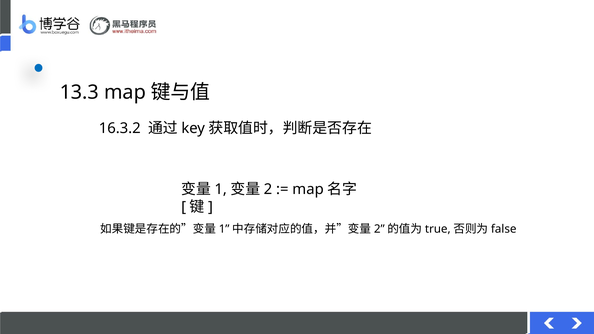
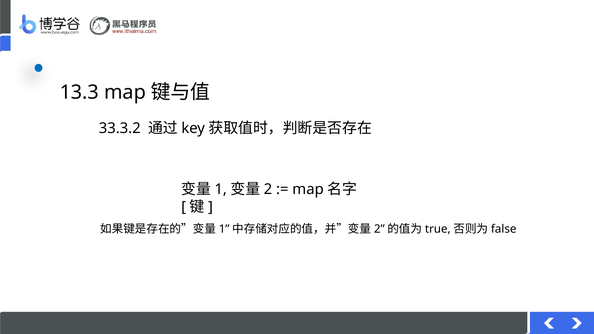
16.3.2: 16.3.2 -> 33.3.2 (120, 128)
